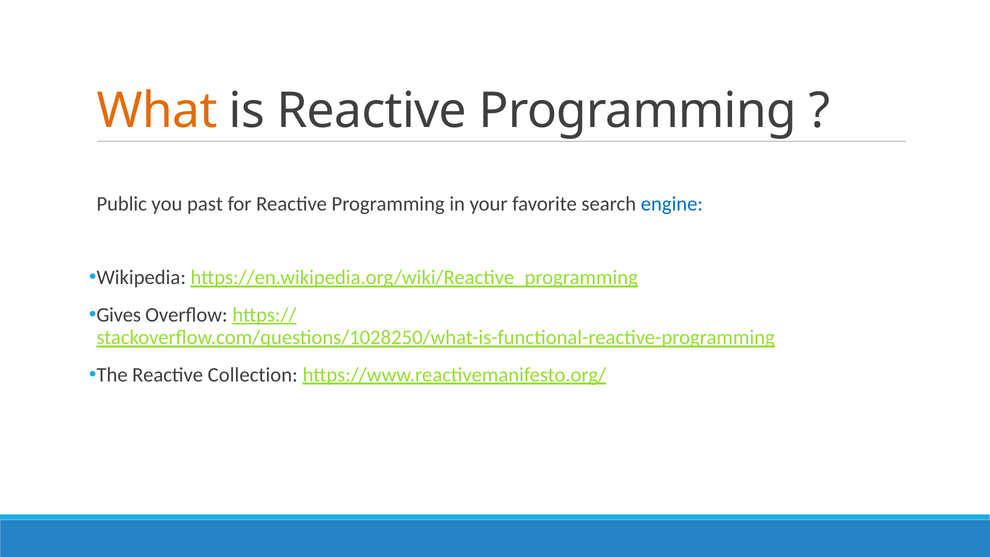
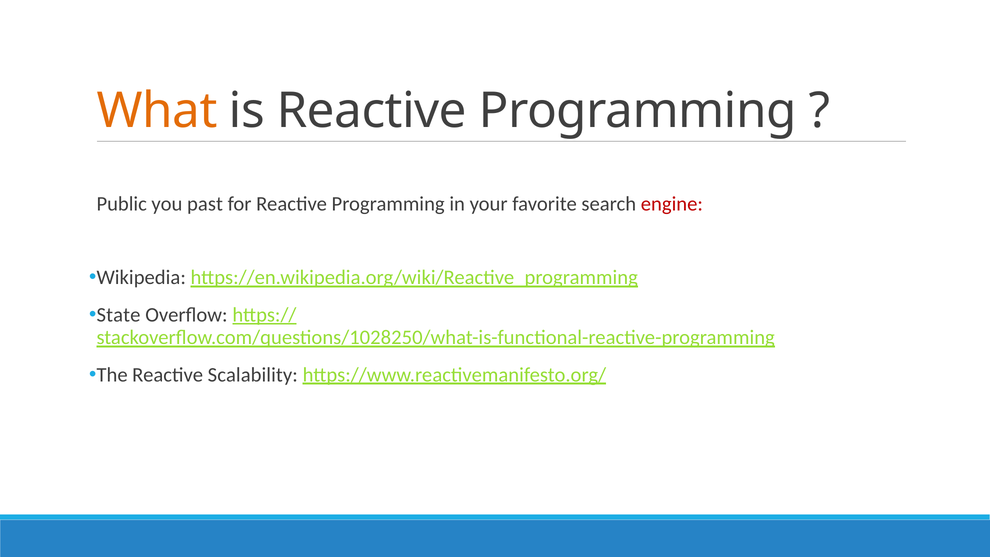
engine colour: blue -> red (672, 204)
Gives: Gives -> State (119, 315)
Collection: Collection -> Scalability (253, 375)
